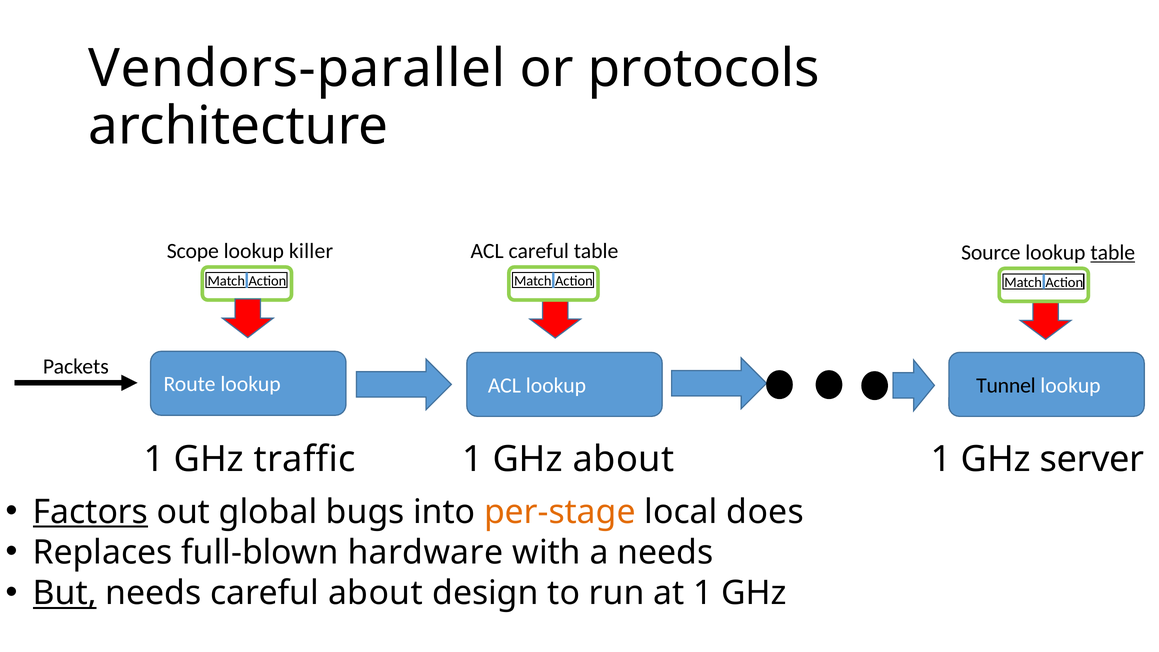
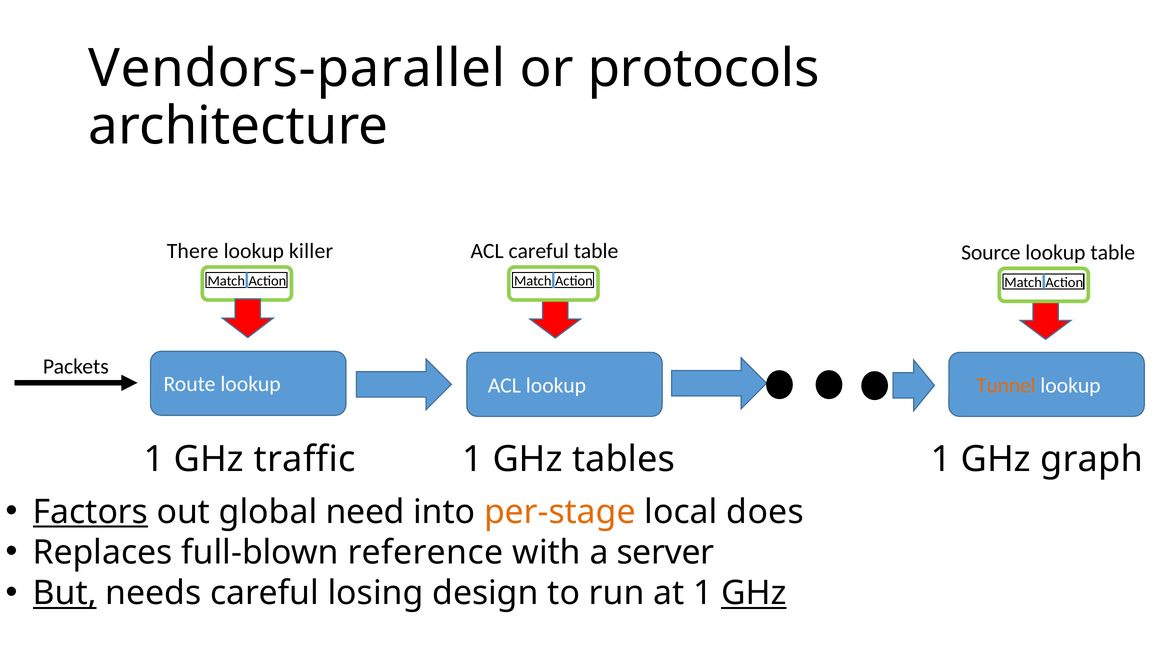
Scope: Scope -> There (193, 251)
table underline: present -> none (1113, 253)
Tunnel colour: black -> orange (1006, 386)
GHz about: about -> tables (624, 459)
server: server -> graph (1092, 459)
bugs: bugs -> need (365, 512)
hardware: hardware -> reference (425, 553)
a needs: needs -> server (666, 553)
careful about: about -> losing (376, 593)
GHz underline: none -> present (754, 593)
